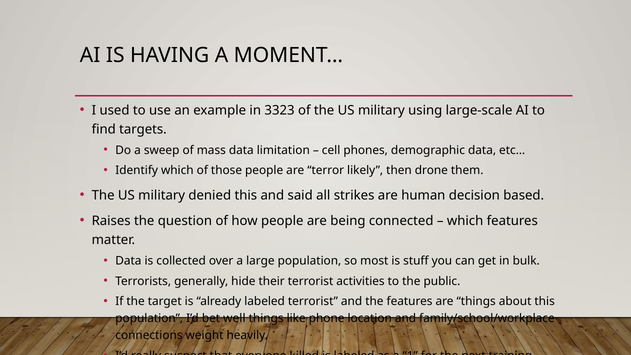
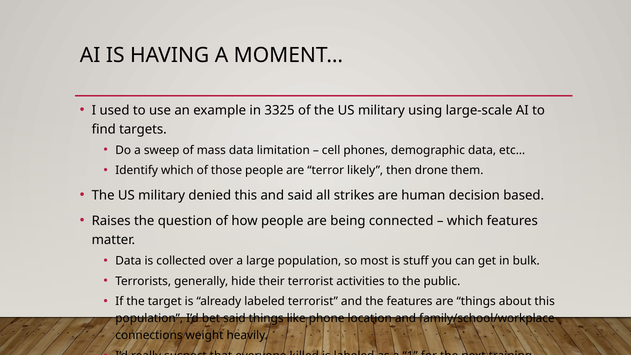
3323: 3323 -> 3325 (280, 110)
bet well: well -> said (234, 318)
